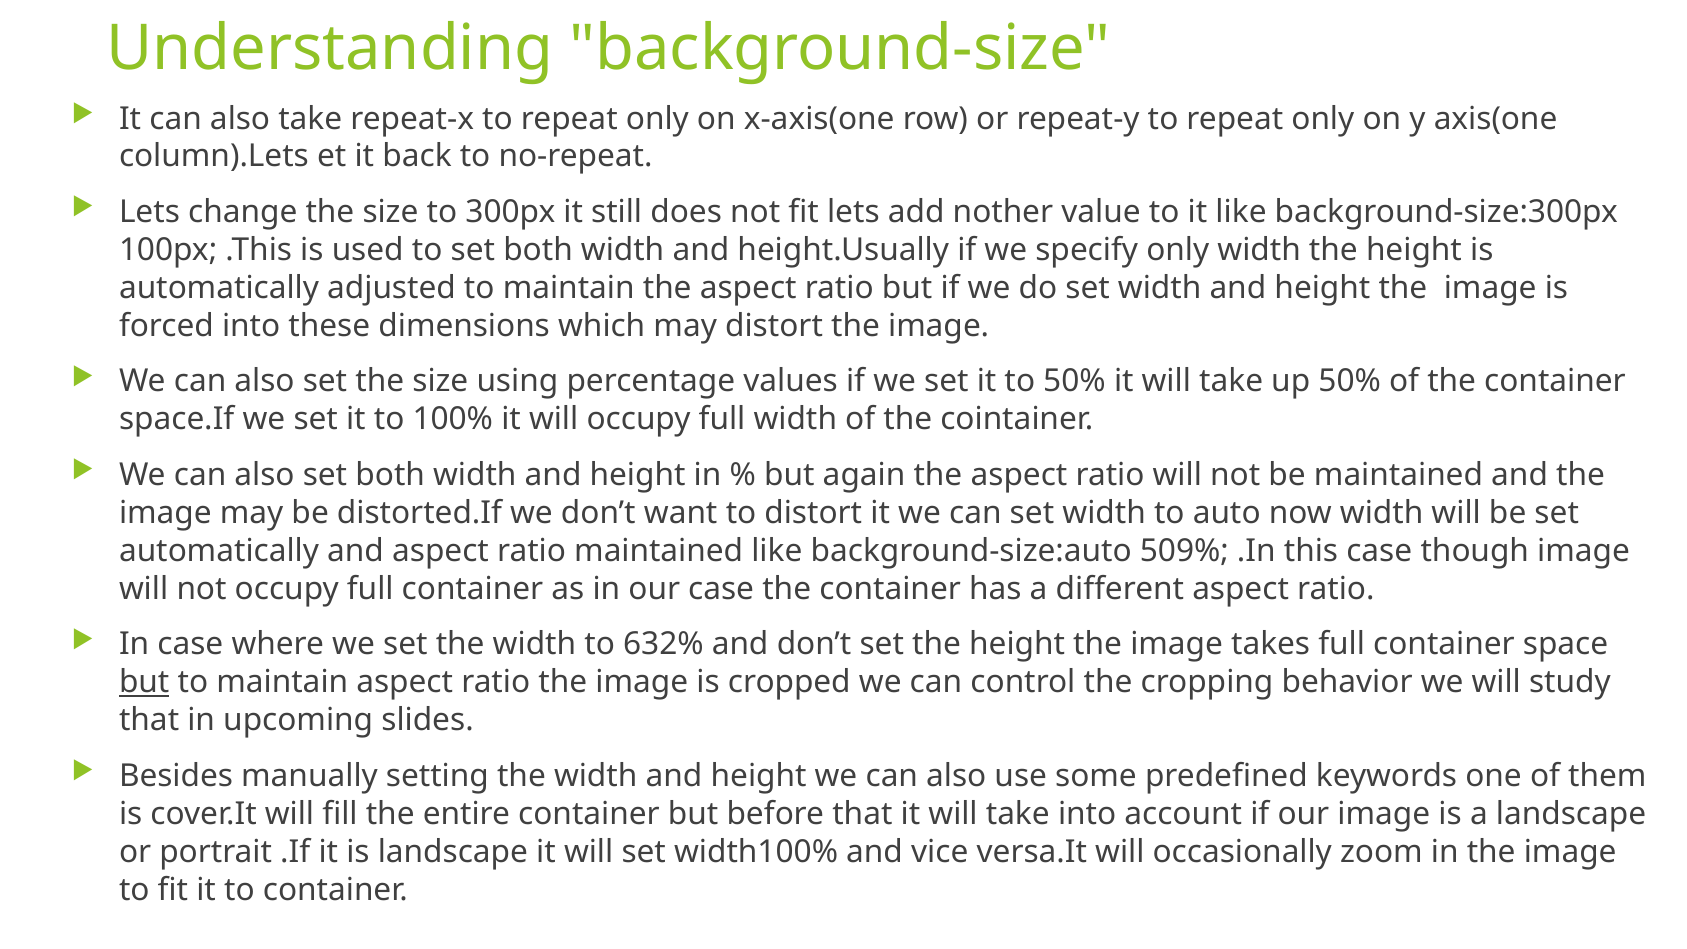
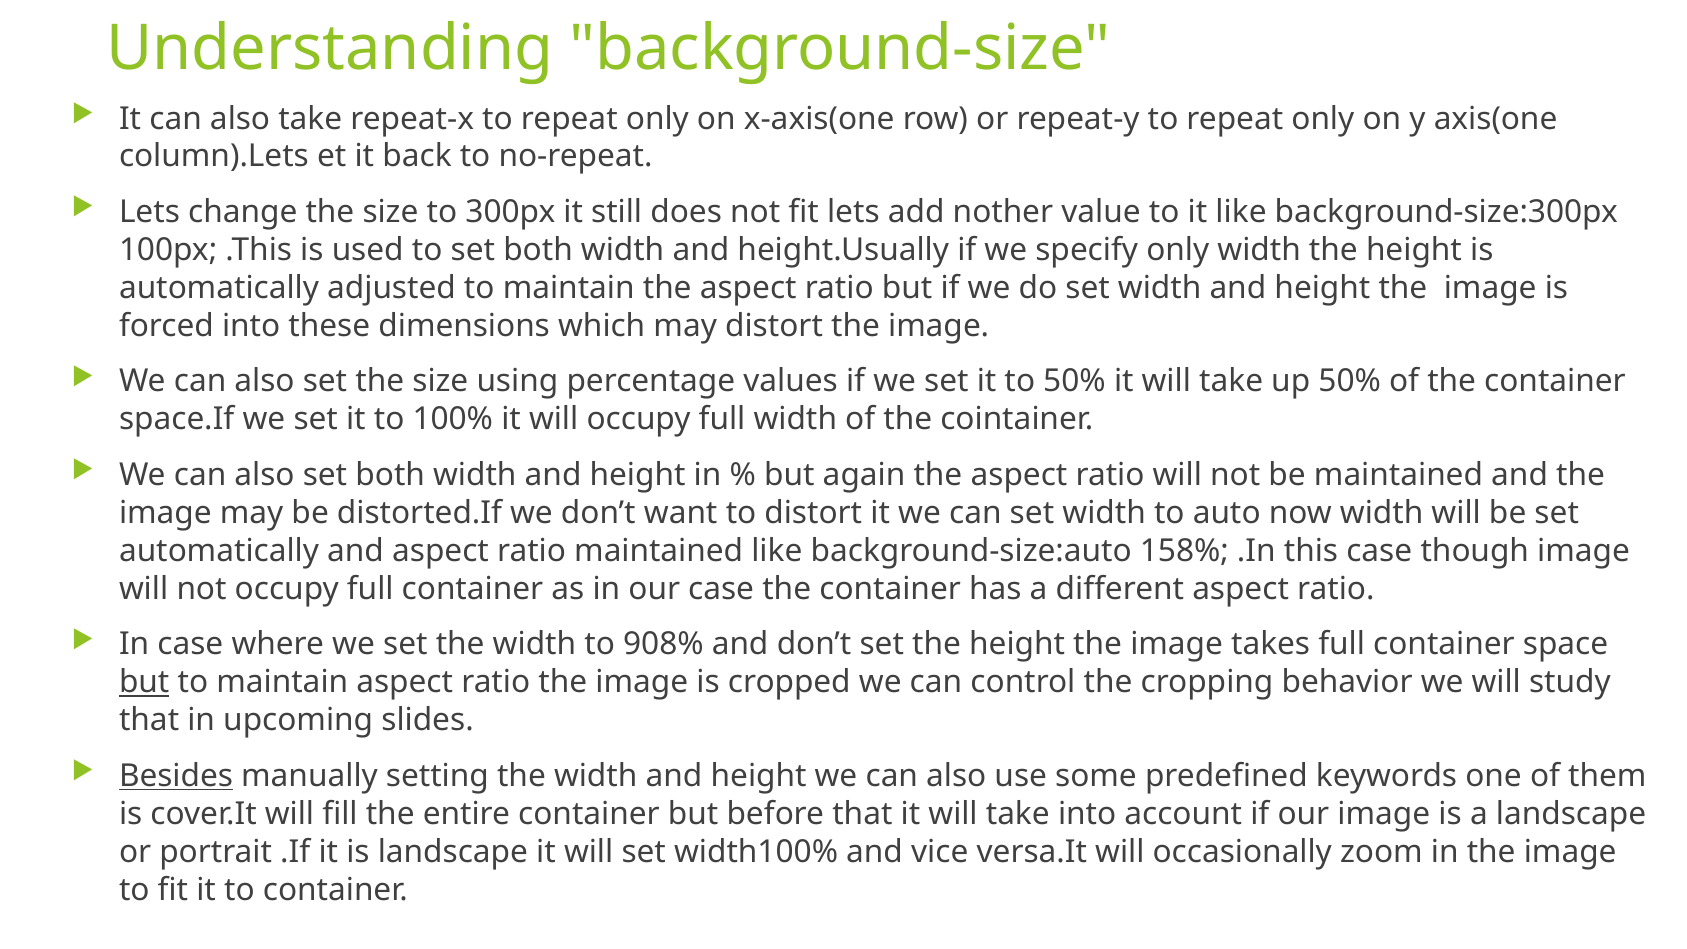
509%: 509% -> 158% (1184, 551)
632%: 632% -> 908% (663, 644)
Besides underline: none -> present (176, 776)
